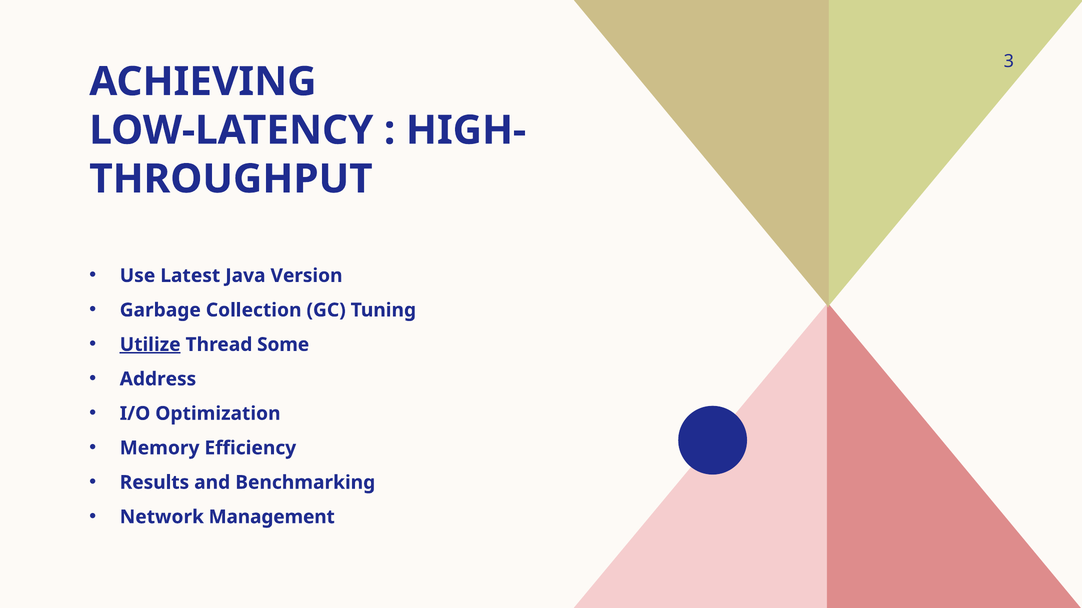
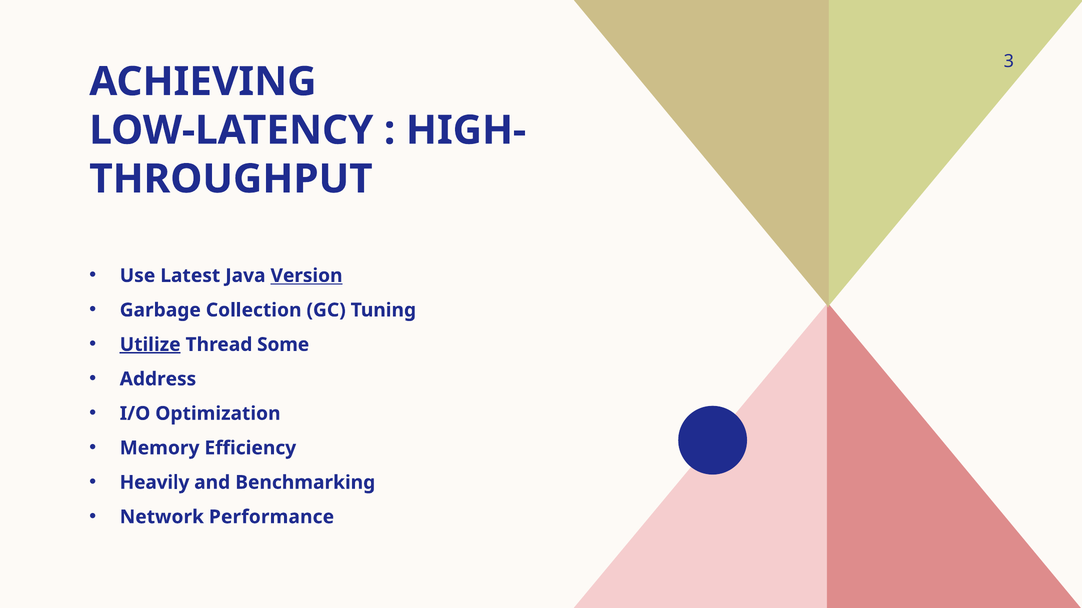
Version underline: none -> present (307, 276)
Results: Results -> Heavily (155, 483)
Management: Management -> Performance (272, 517)
